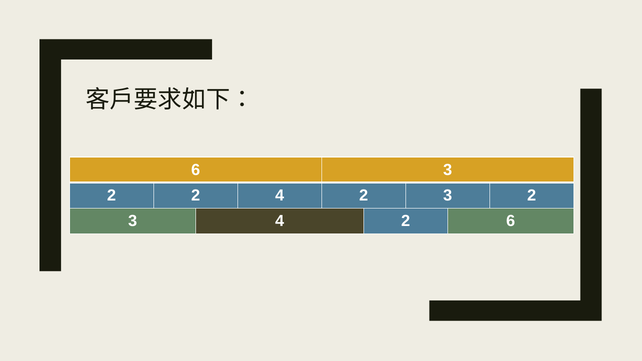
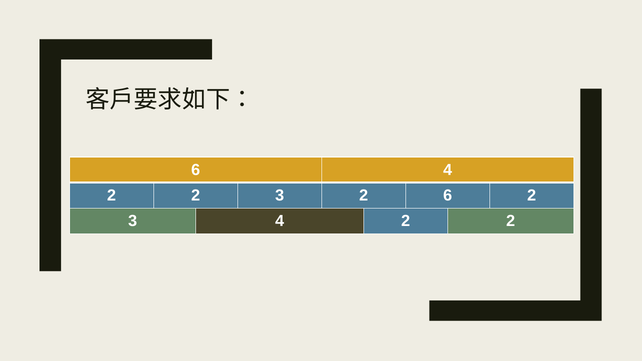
6 3: 3 -> 4 (448, 170)
2 2 4: 4 -> 3 (280, 196)
3: 3 -> 6 (448, 196)
3 4 2 6: 6 -> 2 (511, 221)
